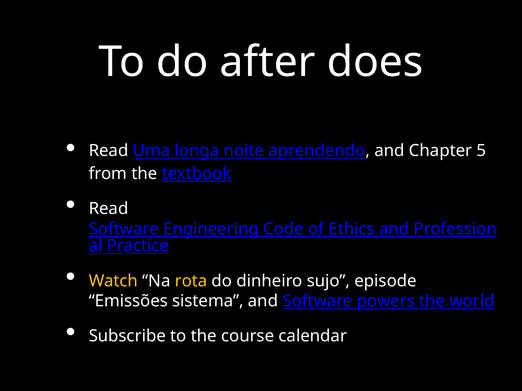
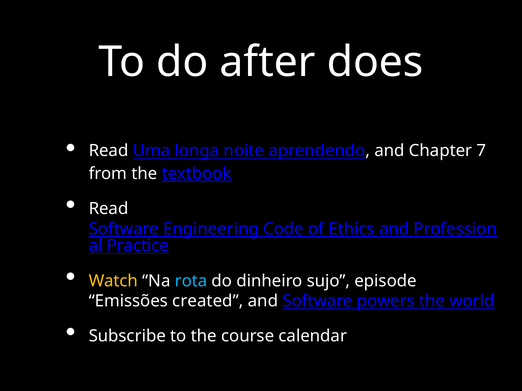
5: 5 -> 7 (481, 151)
rota colour: yellow -> light blue (191, 281)
sistema: sistema -> created (208, 301)
